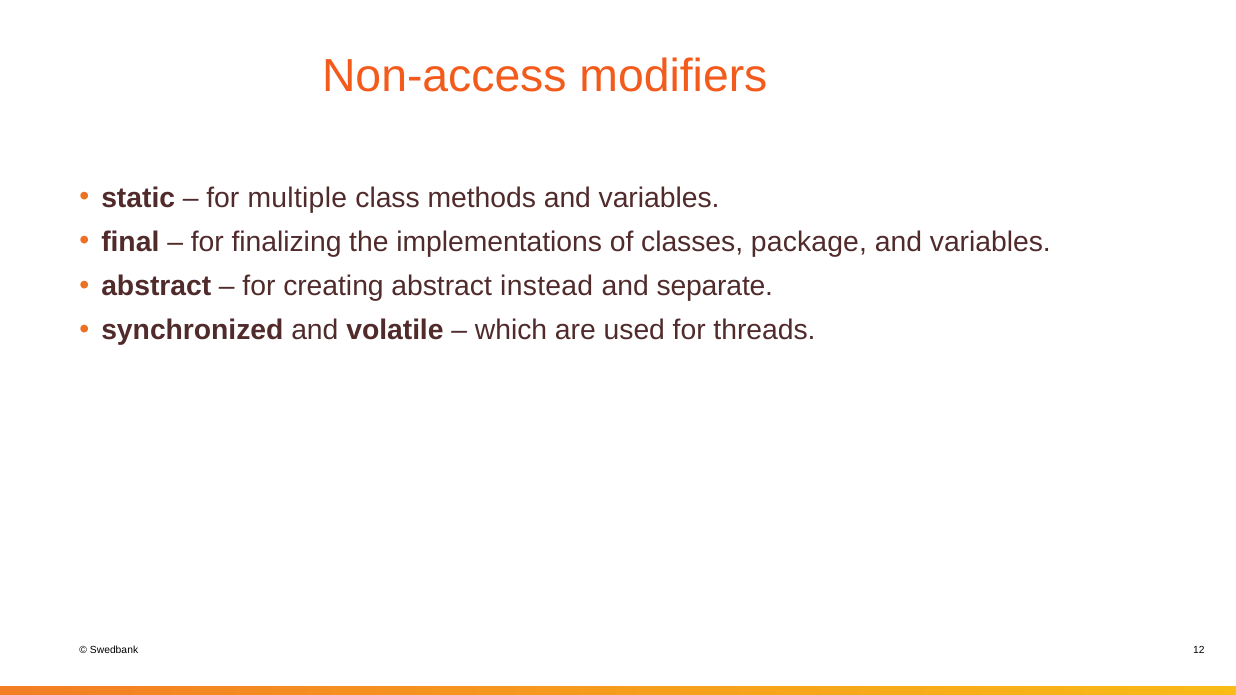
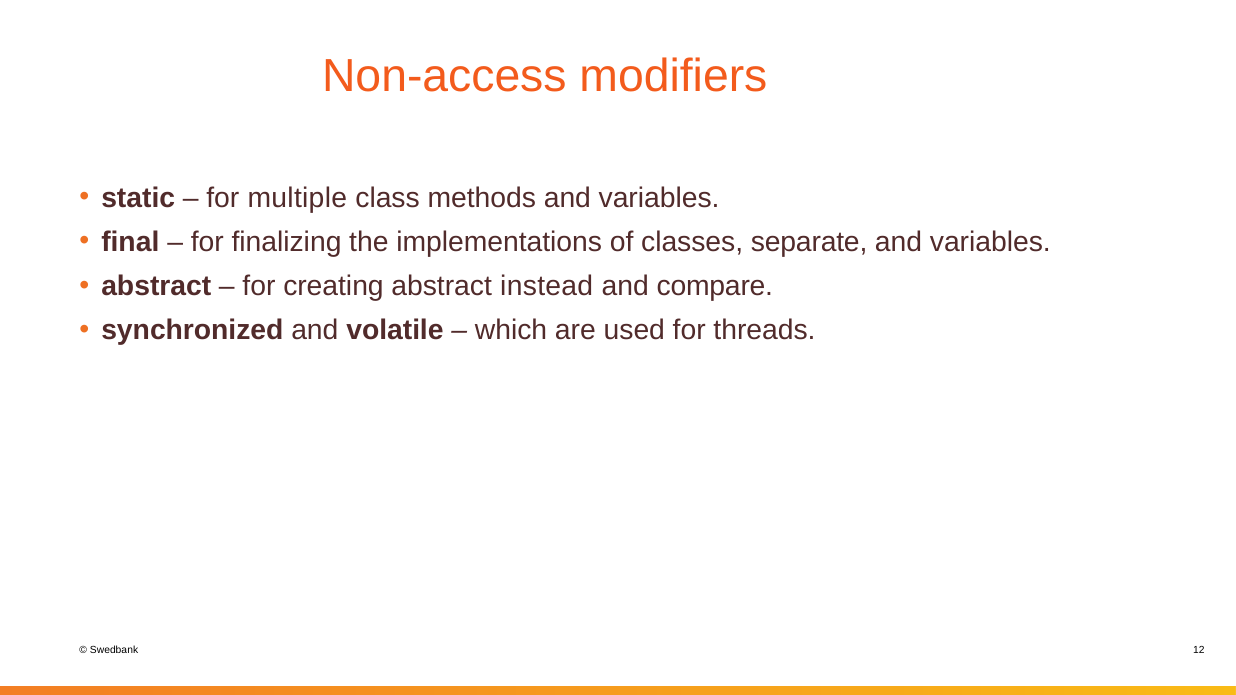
package: package -> separate (809, 242)
separate: separate -> compare (715, 286)
